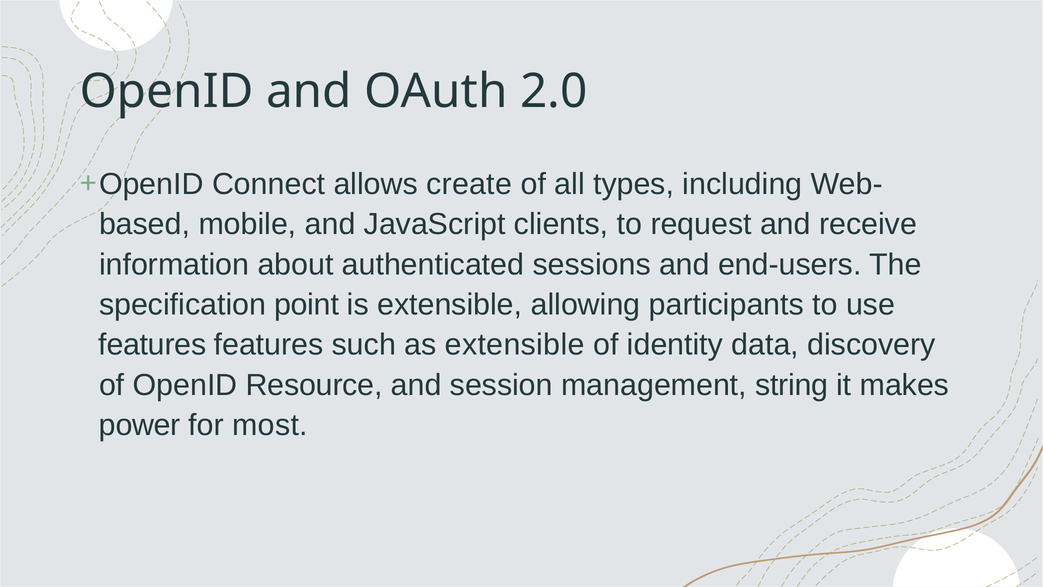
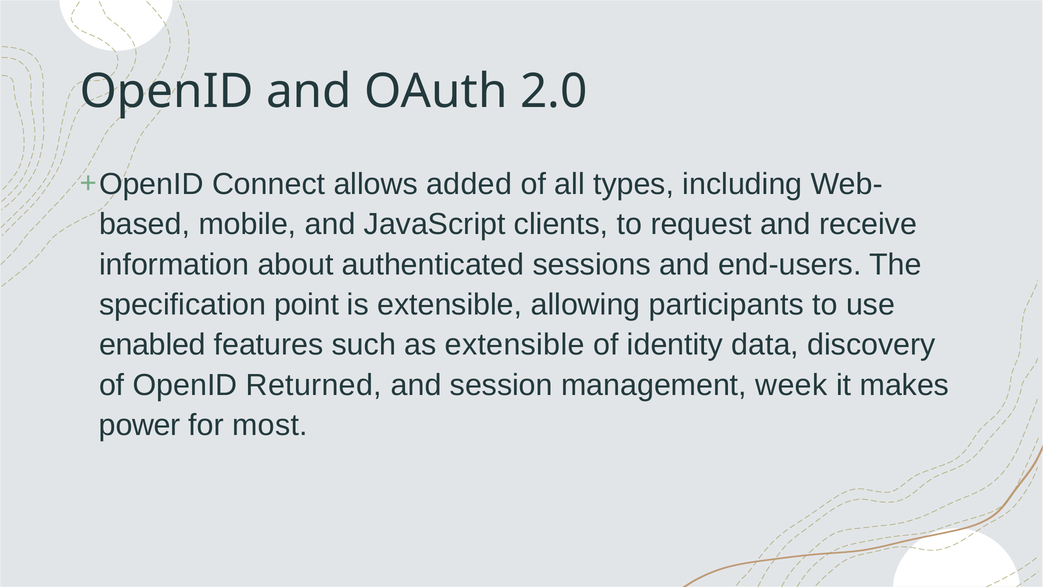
create: create -> added (469, 184)
features: features -> enabled (152, 345)
Resource: Resource -> Returned (314, 385)
string: string -> week (791, 385)
